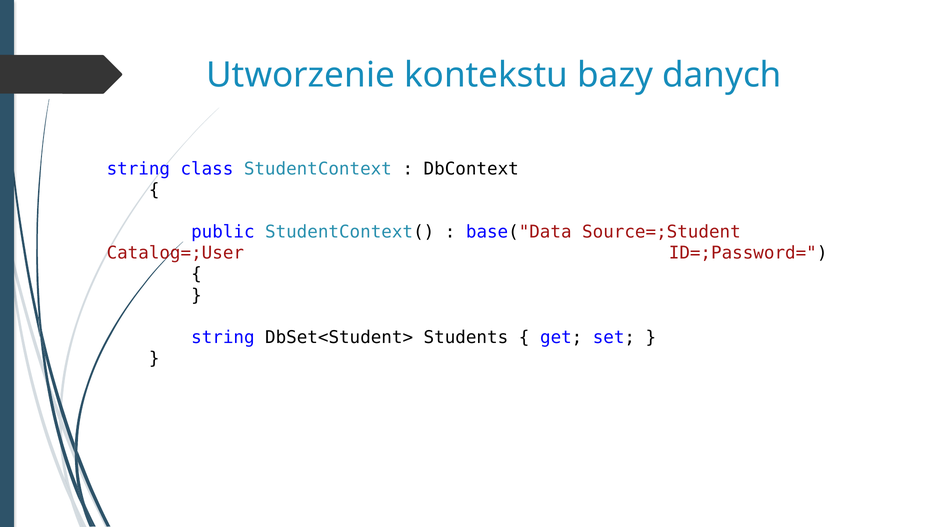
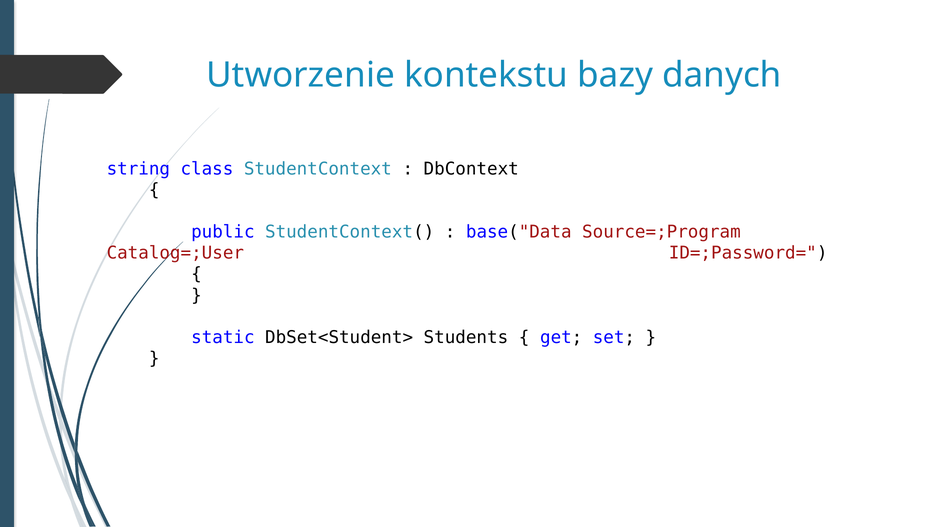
Source=;Student: Source=;Student -> Source=;Program (661, 232)
string: string -> static (223, 337)
